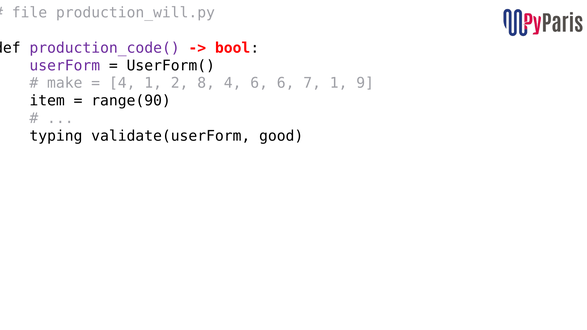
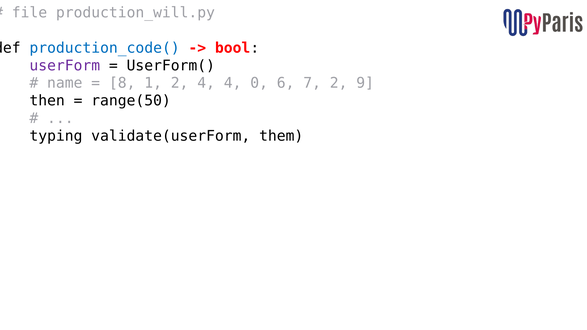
production_code( colour: purple -> blue (105, 48)
make: make -> name (65, 83)
4: 4 -> 8 (122, 83)
2 8: 8 -> 4 (206, 83)
4 6: 6 -> 0 (259, 83)
7 1: 1 -> 2 (339, 83)
item: item -> then (47, 101)
range(90: range(90 -> range(50 (131, 101)
good: good -> them (281, 136)
